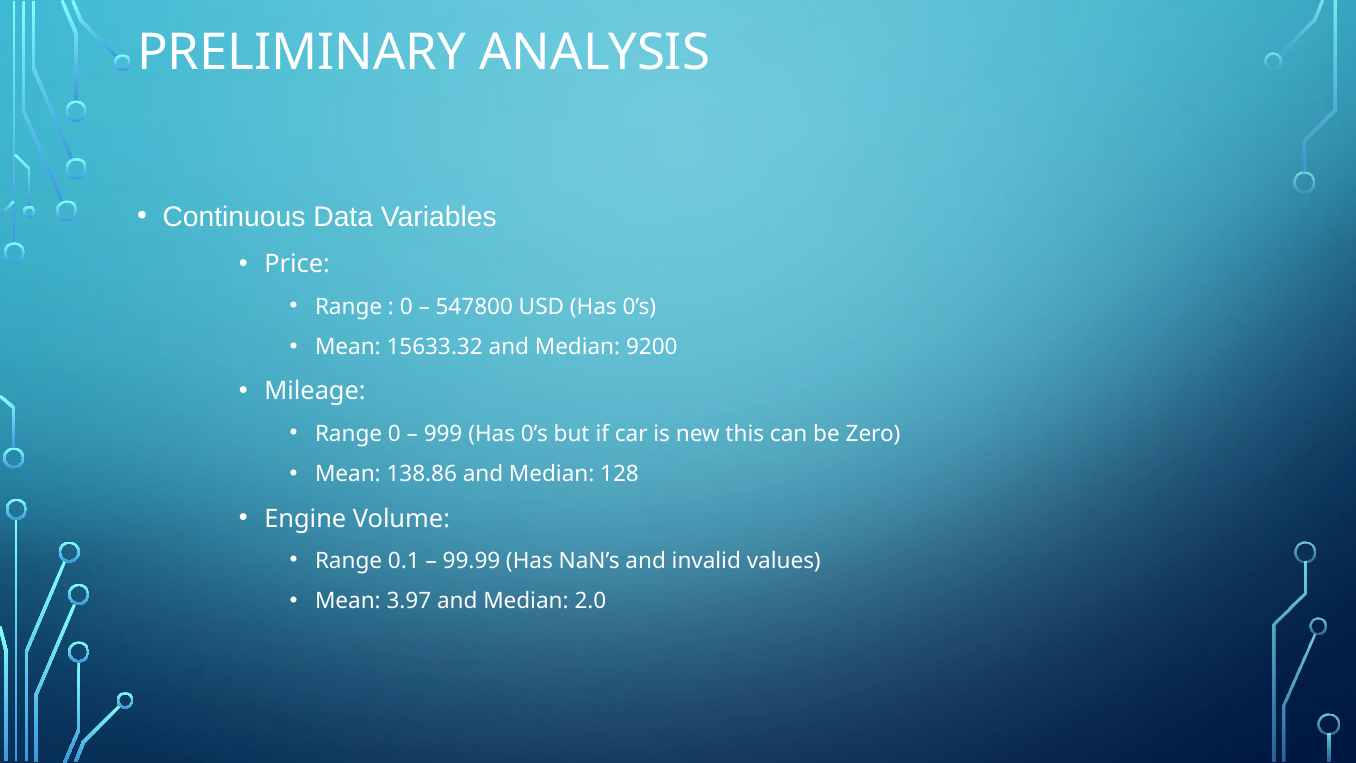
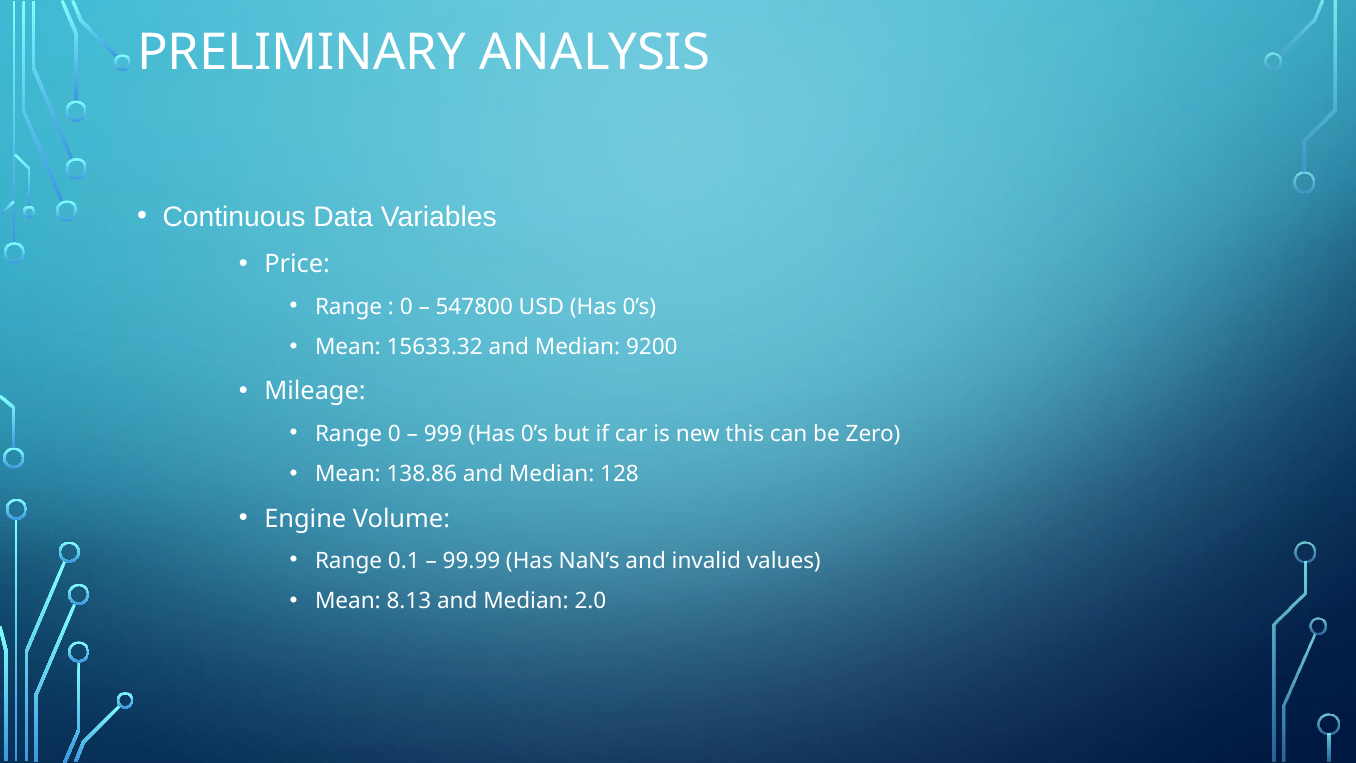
3.97: 3.97 -> 8.13 (409, 601)
